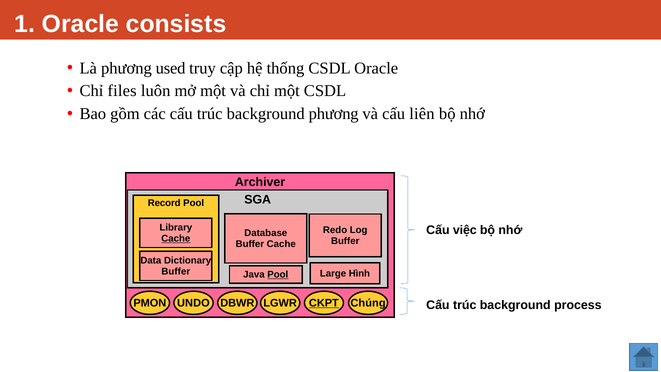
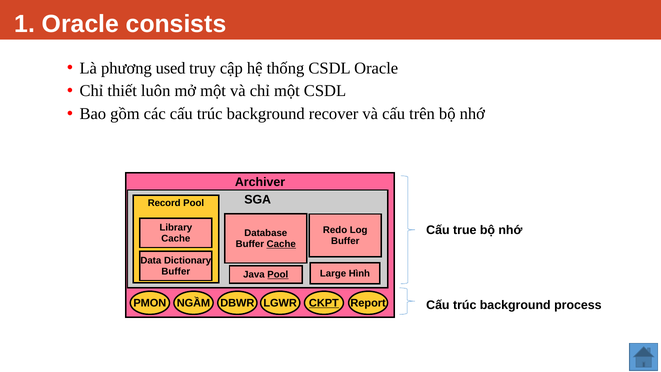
files: files -> thiết (122, 91)
background phương: phương -> recover (334, 114)
liên: liên -> trên (422, 114)
việc: việc -> true (465, 230)
Cache underline: present -> none (176, 238)
Cache underline: none -> present (281, 244)
UNDO: UNDO -> NGẦM (194, 303)
Chúng: Chúng -> Report (368, 303)
